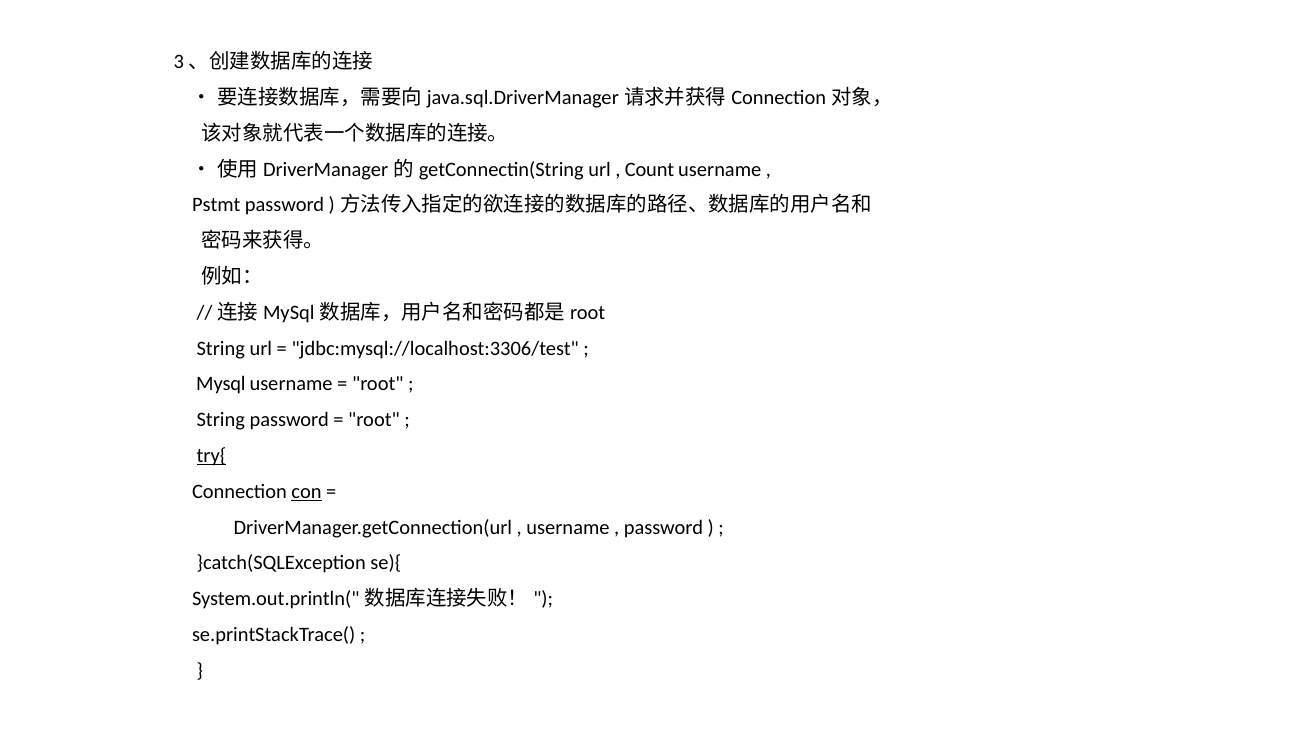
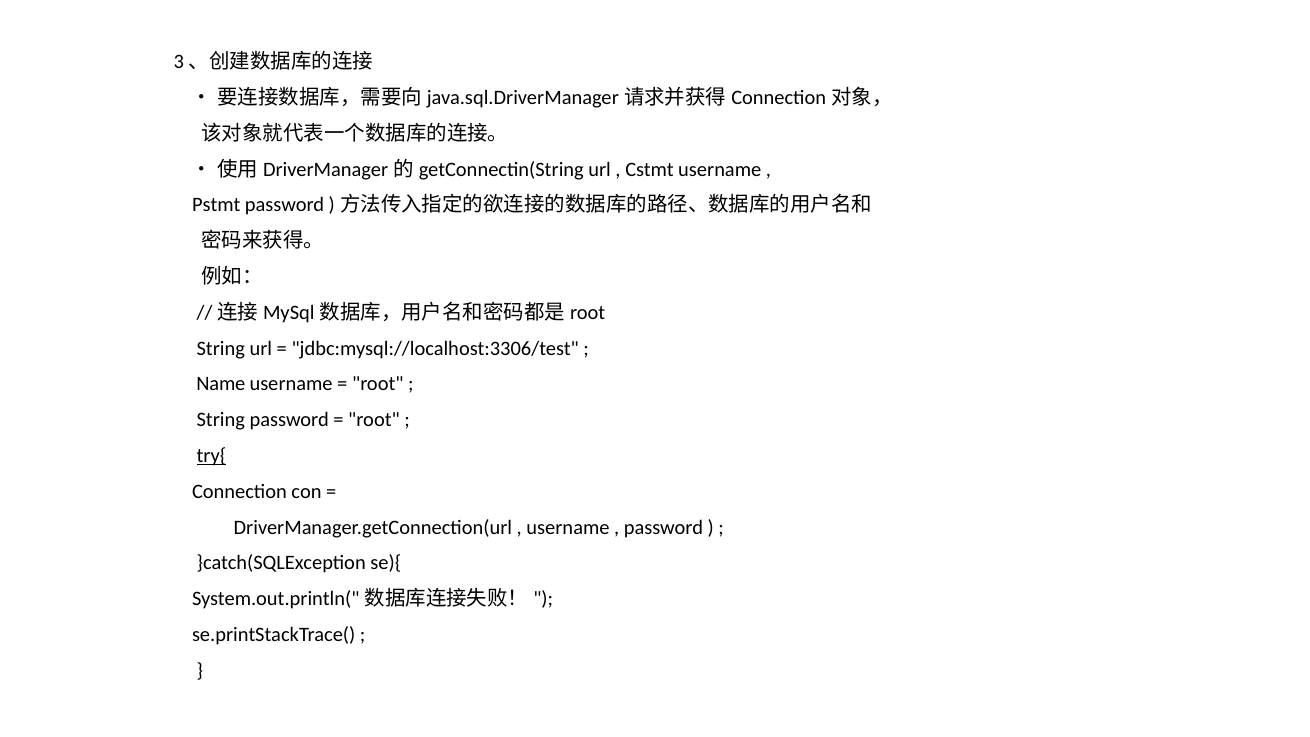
Count: Count -> Cstmt (650, 169)
Mysql: Mysql -> Name (221, 384)
con underline: present -> none (307, 491)
